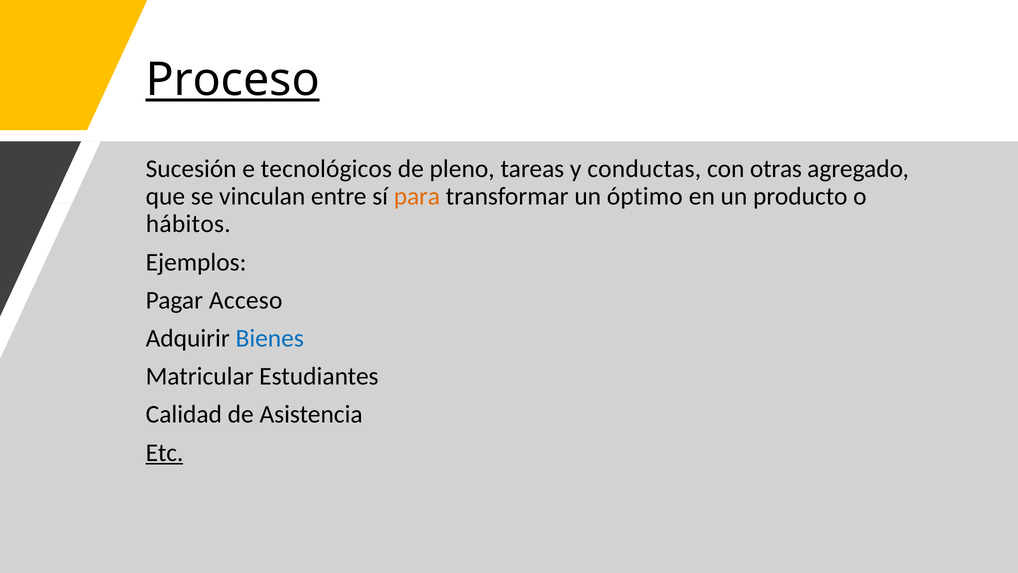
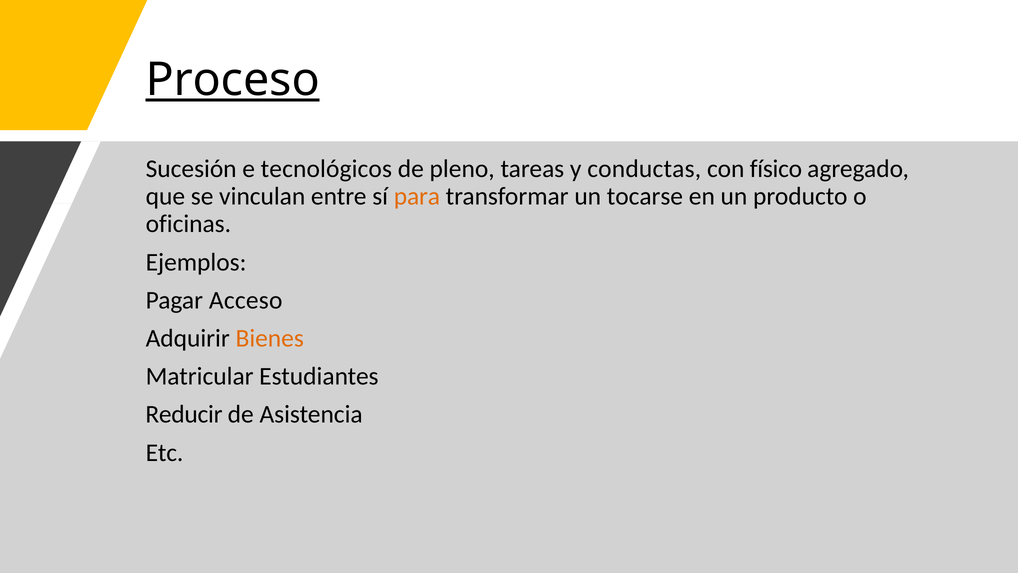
otras: otras -> físico (776, 169)
óptimo: óptimo -> tocarse (645, 196)
hábitos: hábitos -> oficinas (188, 224)
Bienes colour: blue -> orange (270, 338)
Calidad: Calidad -> Reducir (184, 414)
Etc underline: present -> none (164, 452)
